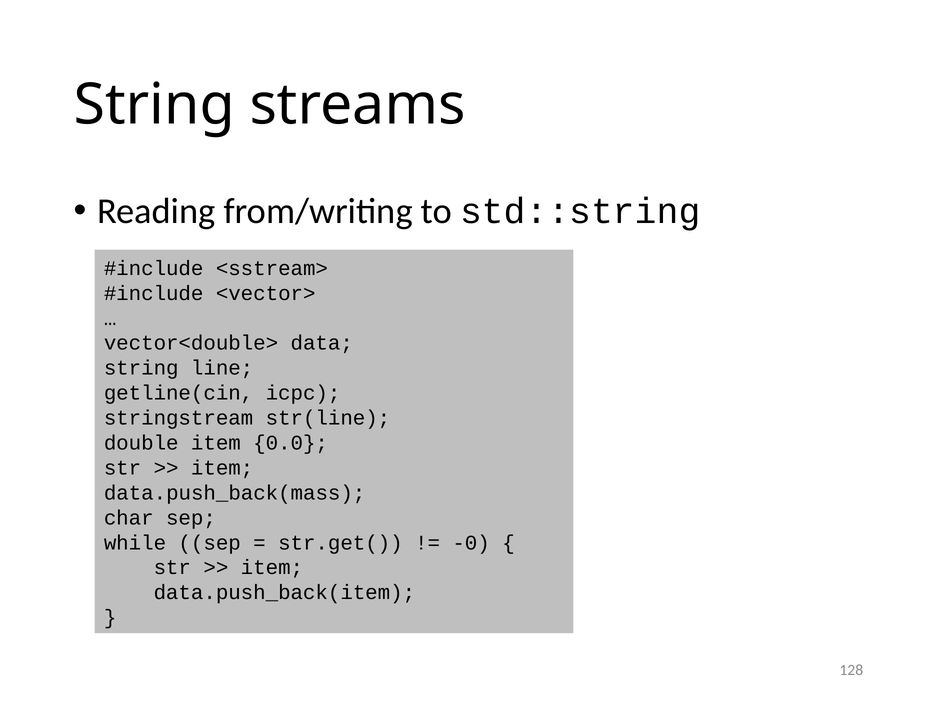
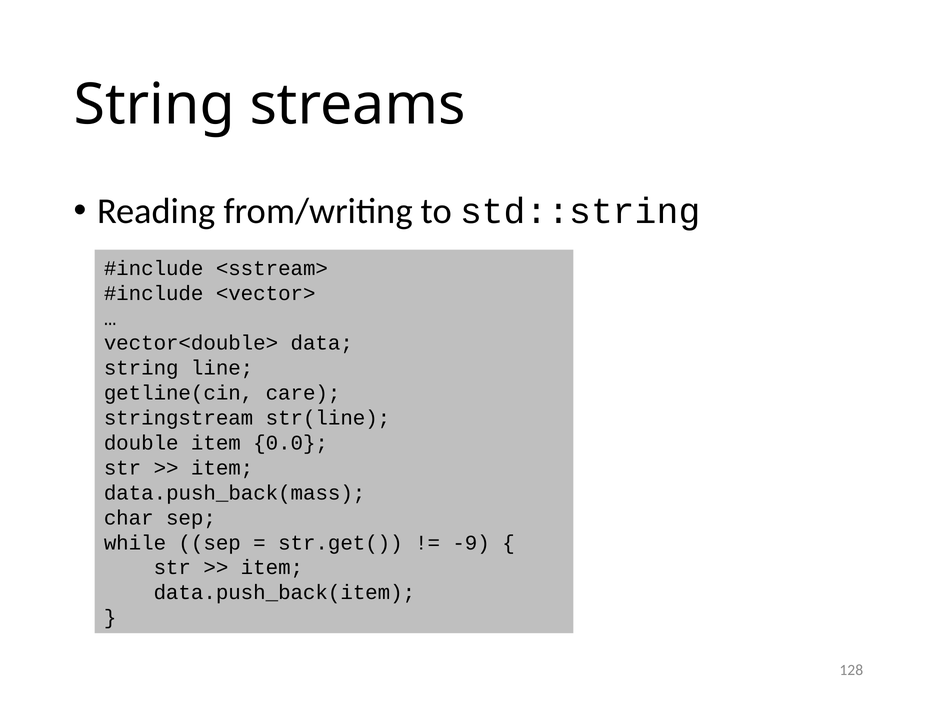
icpc: icpc -> care (303, 393)
-0: -0 -> -9 (471, 543)
